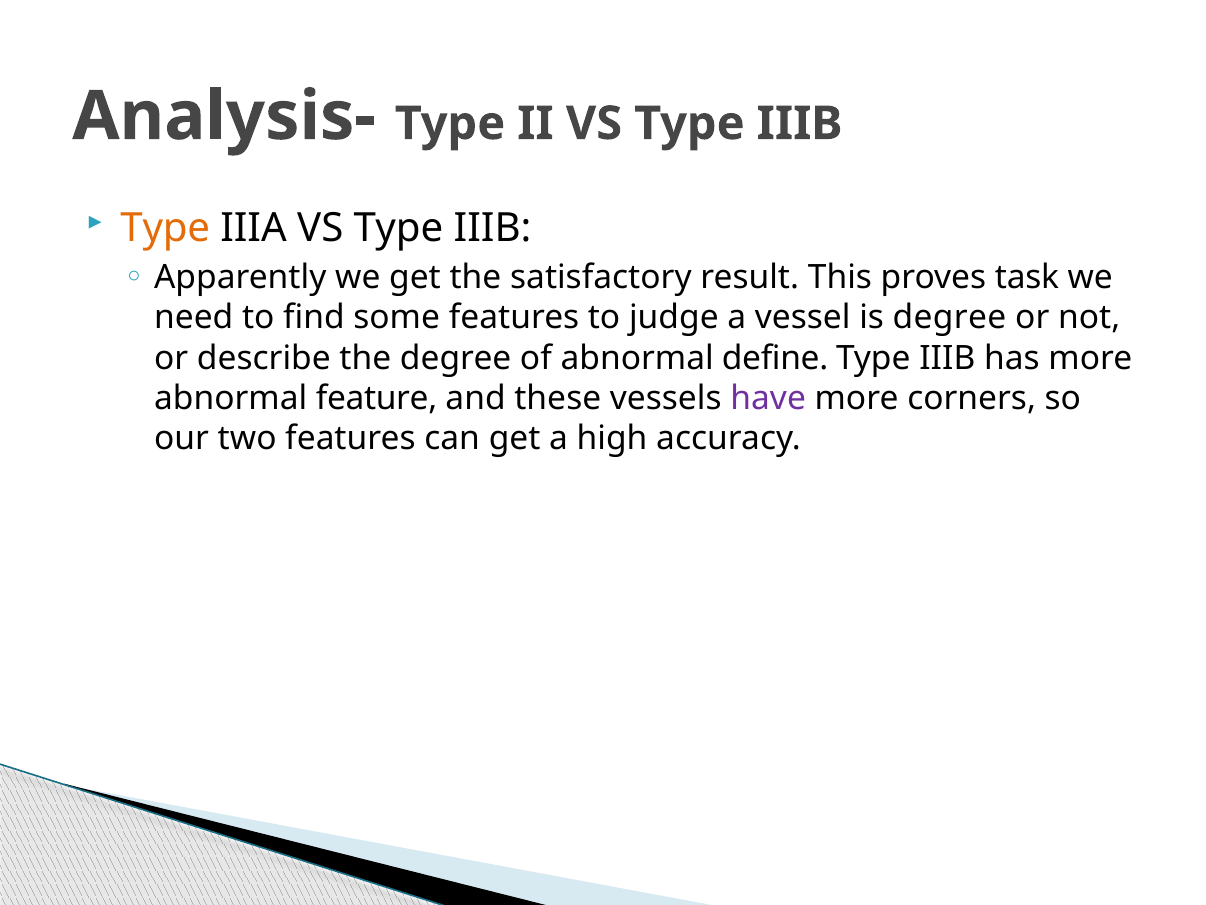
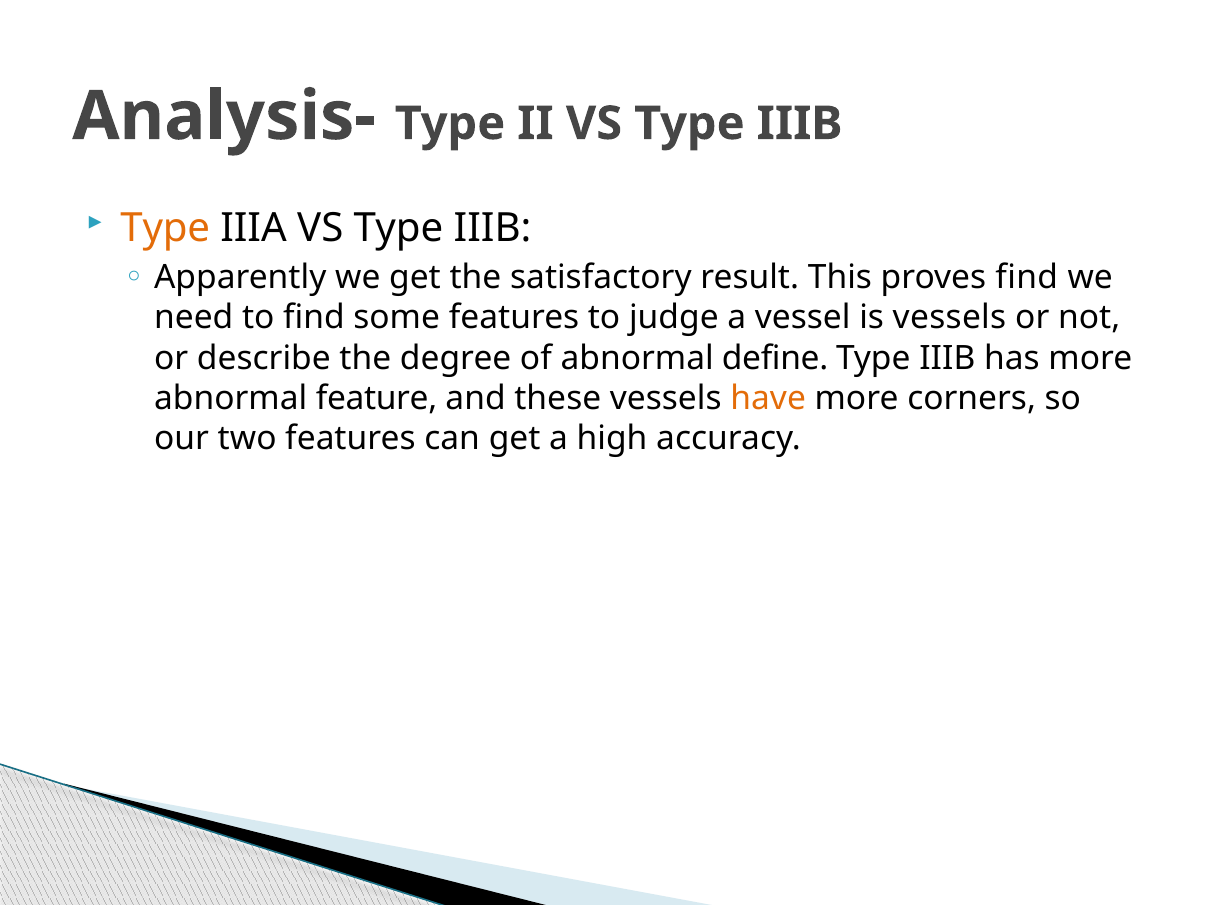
proves task: task -> find (1027, 277)
is degree: degree -> vessels (949, 318)
have colour: purple -> orange (768, 398)
